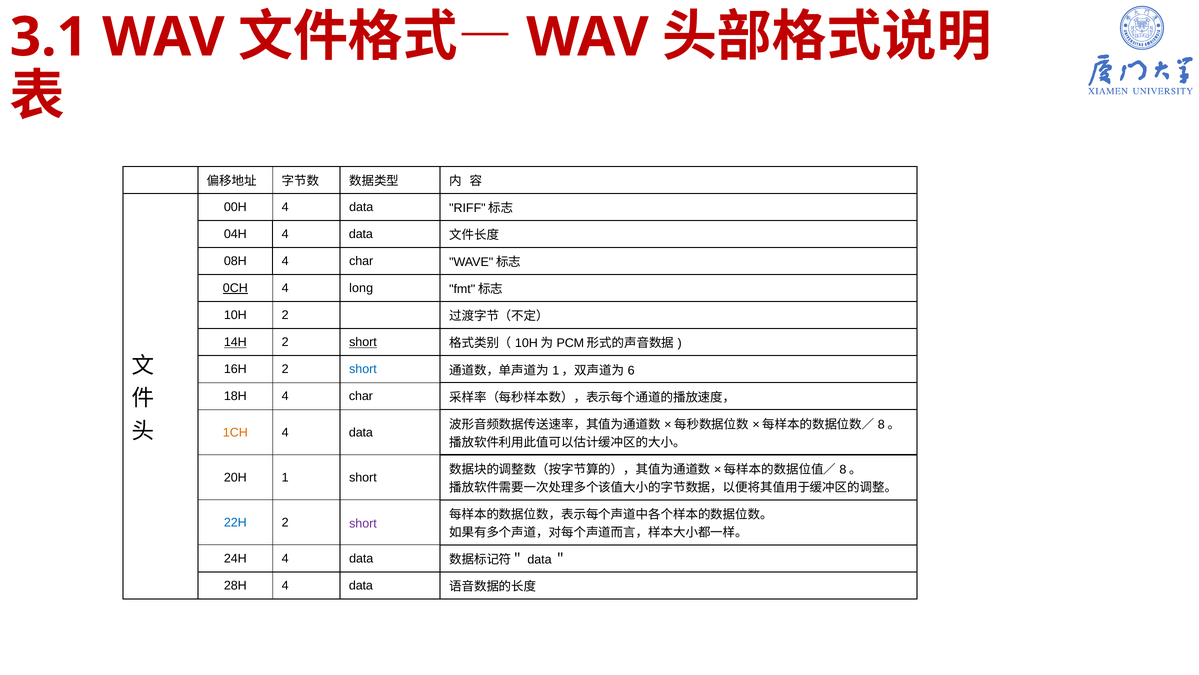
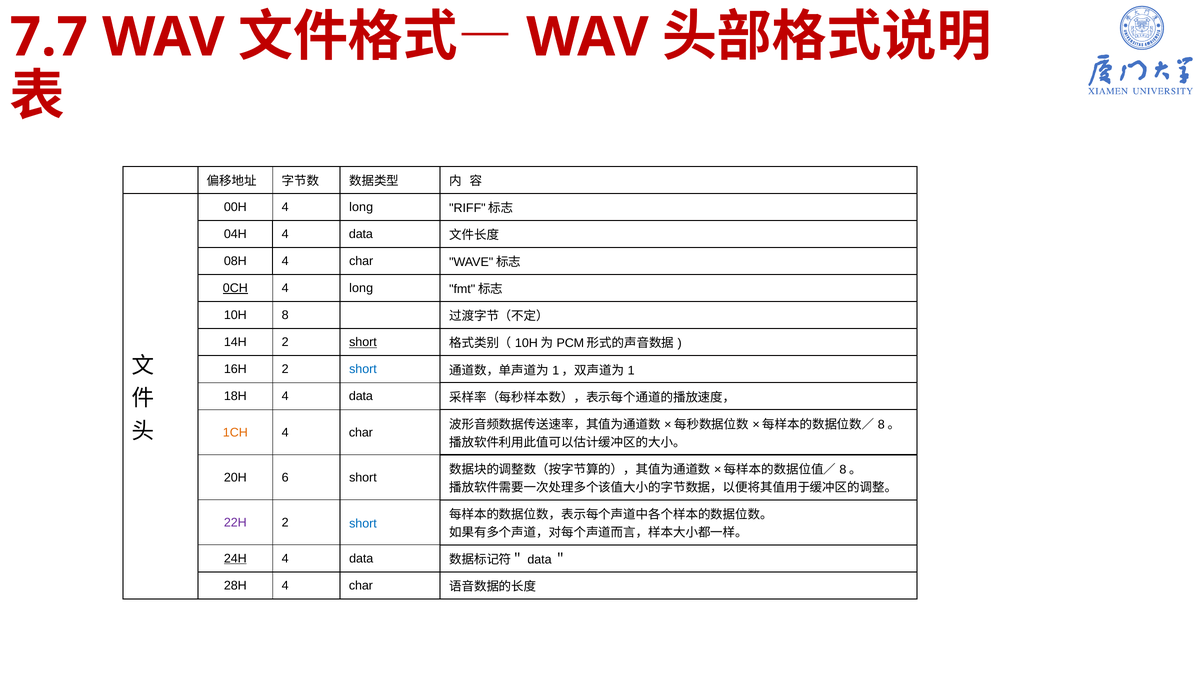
3.1: 3.1 -> 7.7 (49, 37)
00H 4 data: data -> long (361, 207)
10H 2: 2 -> 8 (285, 315)
14H underline: present -> none (235, 342)
6: 6 -> 1 (631, 370)
18H 4 char: char -> data (361, 396)
data: data -> char (361, 432)
1: 1 -> 6 (285, 477)
22H colour: blue -> purple (235, 522)
short colour: purple -> blue (363, 523)
24H underline: none -> present (235, 558)
28H 4 data: data -> char (361, 585)
